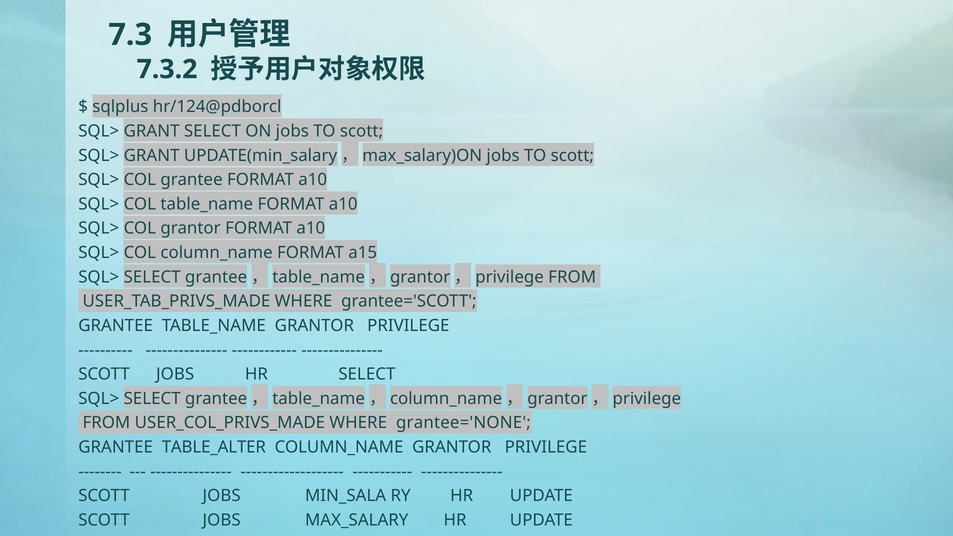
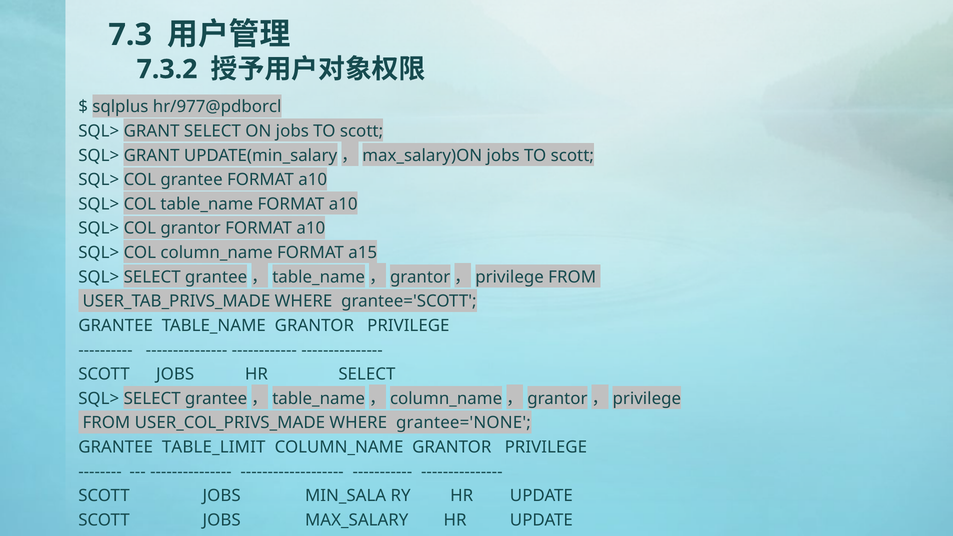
hr/124@pdborcl: hr/124@pdborcl -> hr/977@pdborcl (217, 107)
TABLE_ALTER: TABLE_ALTER -> TABLE_LIMIT (214, 447)
